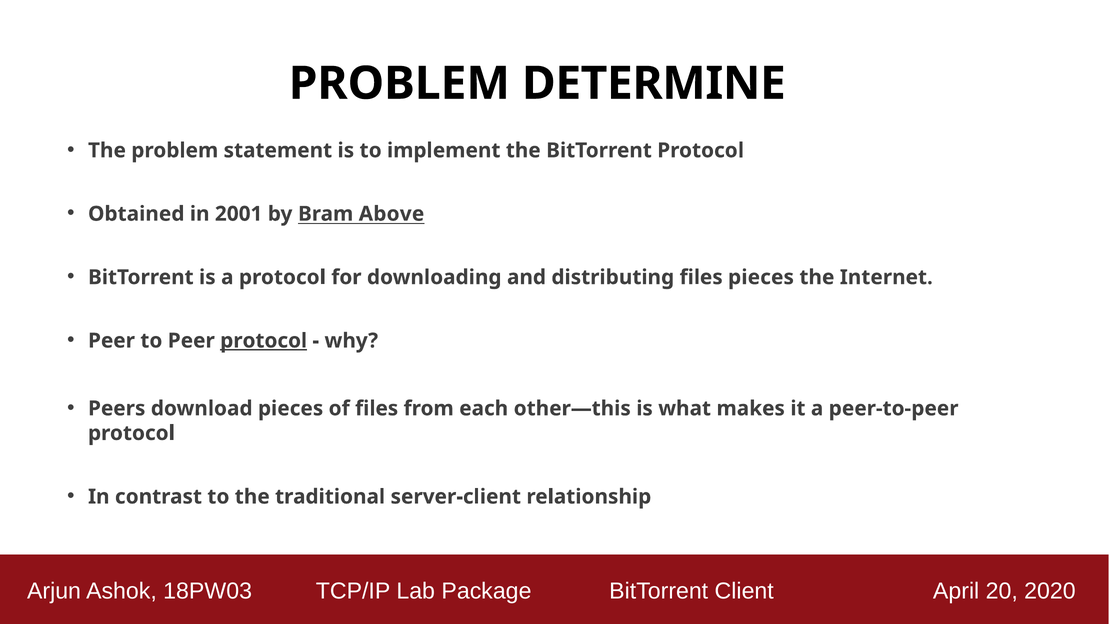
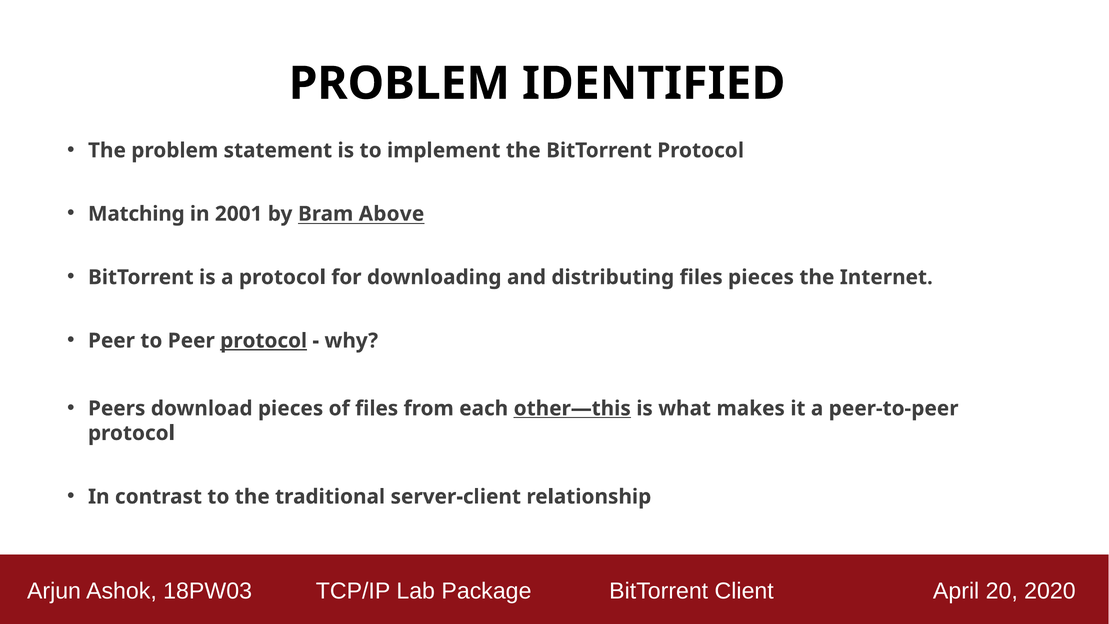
DETERMINE: DETERMINE -> IDENTIFIED (654, 83)
Obtained: Obtained -> Matching (136, 214)
other—this underline: none -> present (572, 408)
